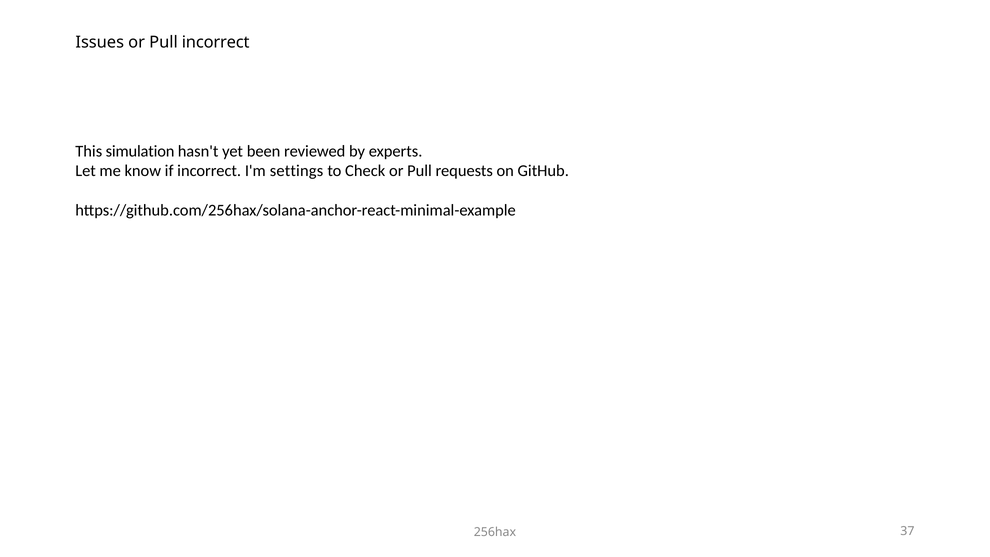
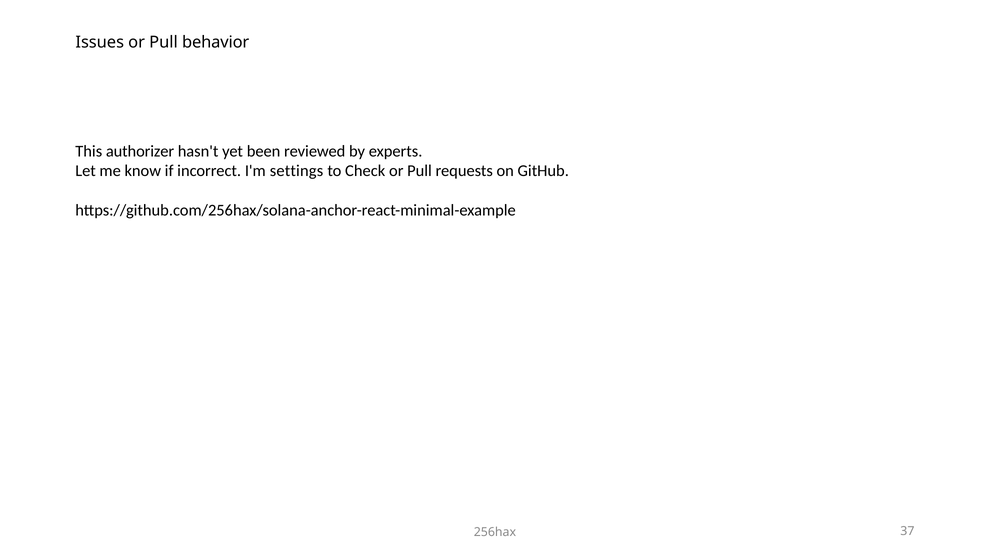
Pull incorrect: incorrect -> behavior (216, 42)
simulation: simulation -> authorizer (140, 151)
